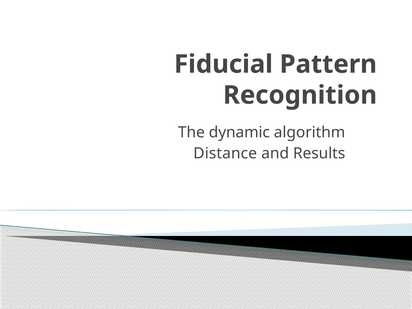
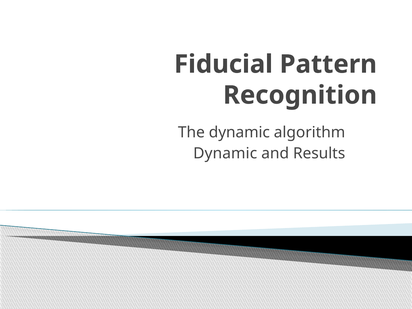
Distance: Distance -> Dynamic (225, 153)
